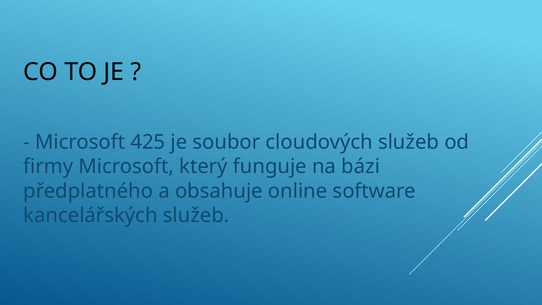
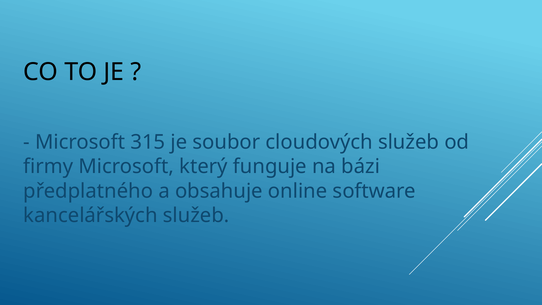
425: 425 -> 315 (148, 142)
